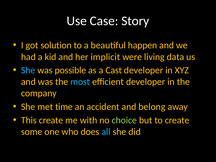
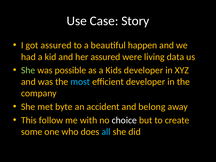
got solution: solution -> assured (56, 45)
her implicit: implicit -> assured (105, 57)
She colour: light blue -> light green (28, 70)
Cast: Cast -> Kids (114, 70)
time: time -> byte (64, 107)
This create: create -> follow (51, 120)
choice colour: light green -> white (124, 120)
